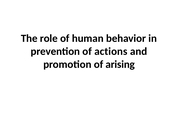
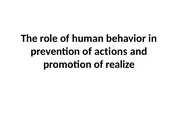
arising: arising -> realize (120, 65)
